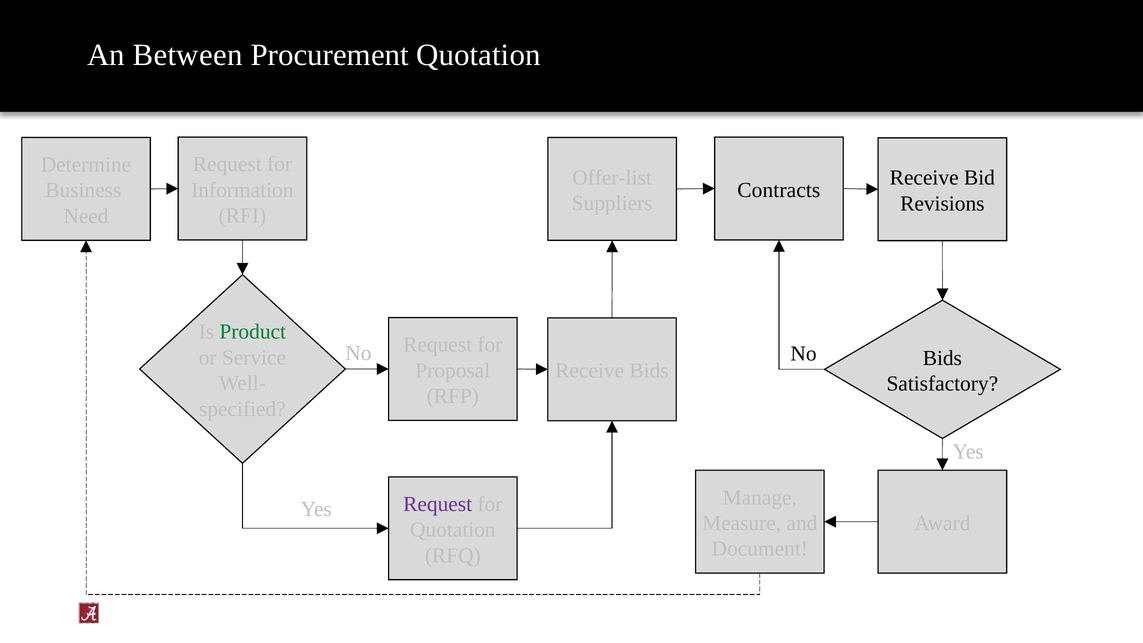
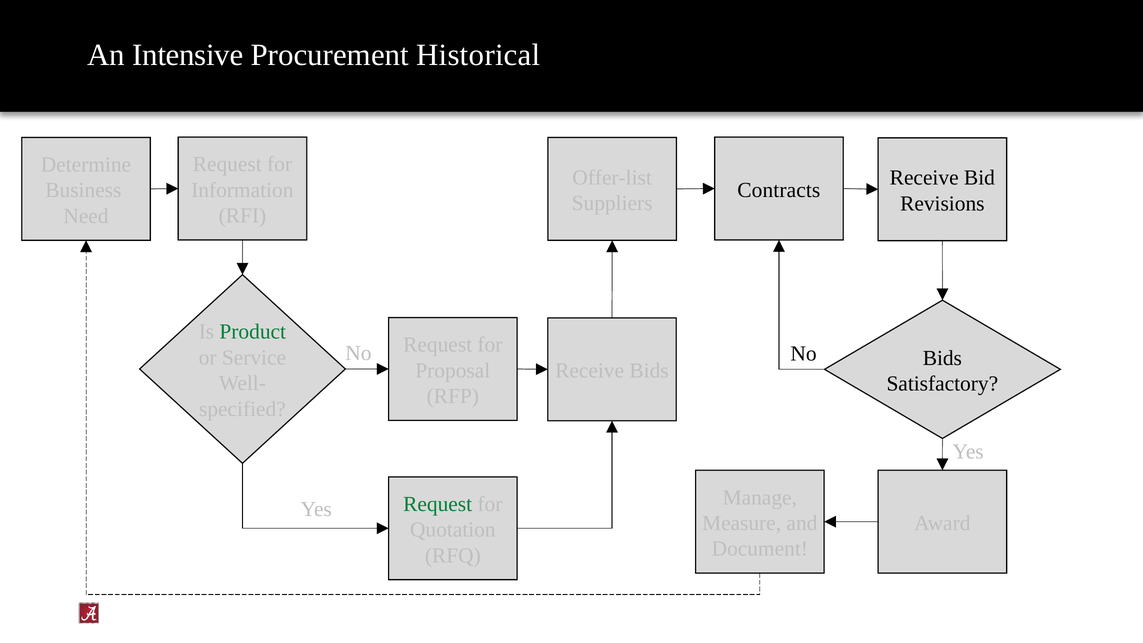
Between: Between -> Intensive (188, 55)
Procurement Quotation: Quotation -> Historical (478, 55)
Request colour: purple -> green (438, 504)
